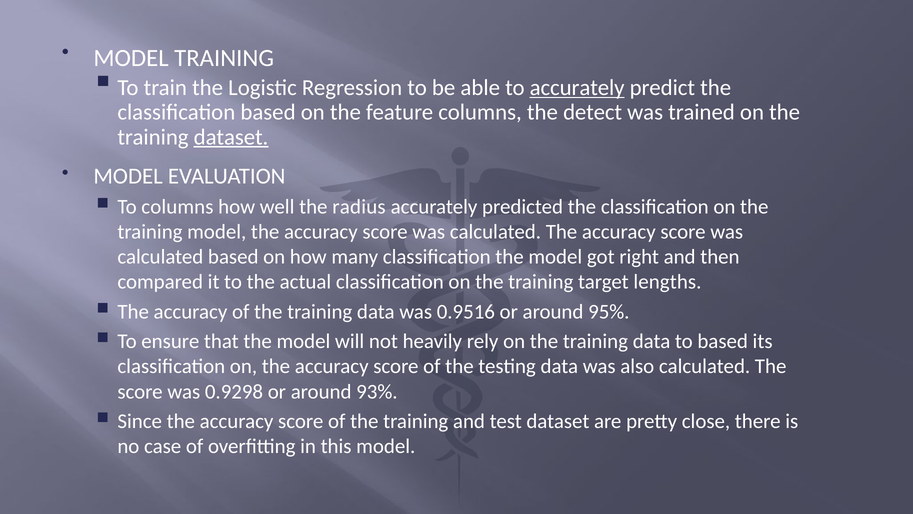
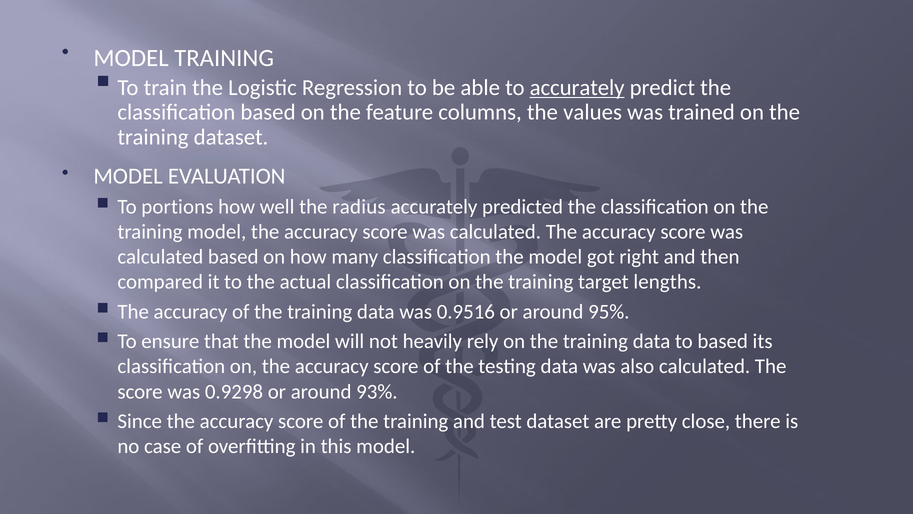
detect: detect -> values (593, 112)
dataset underline: present -> none (231, 137)
To columns: columns -> portions (177, 206)
